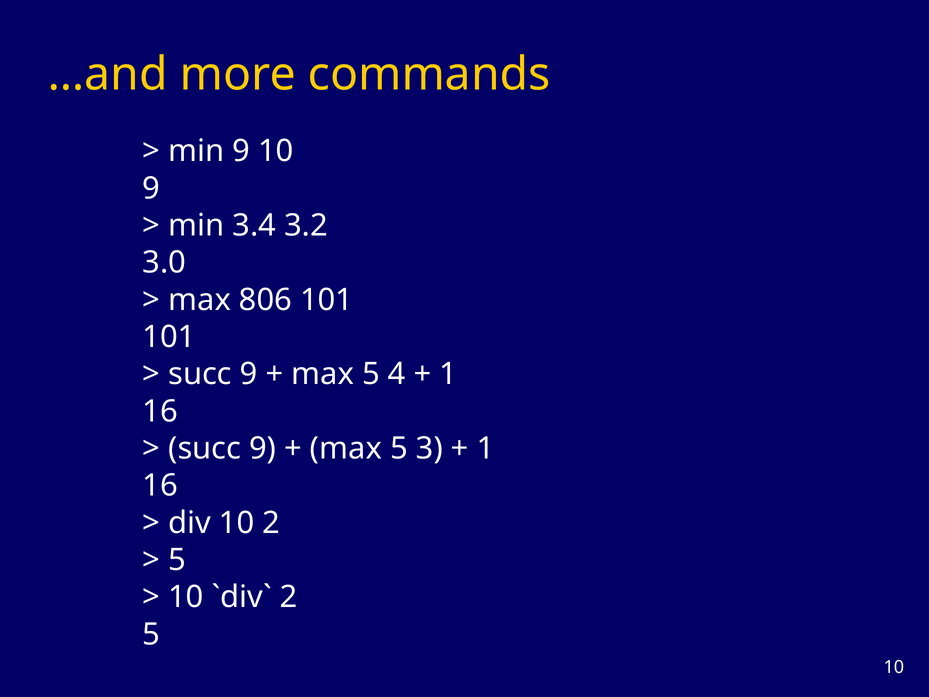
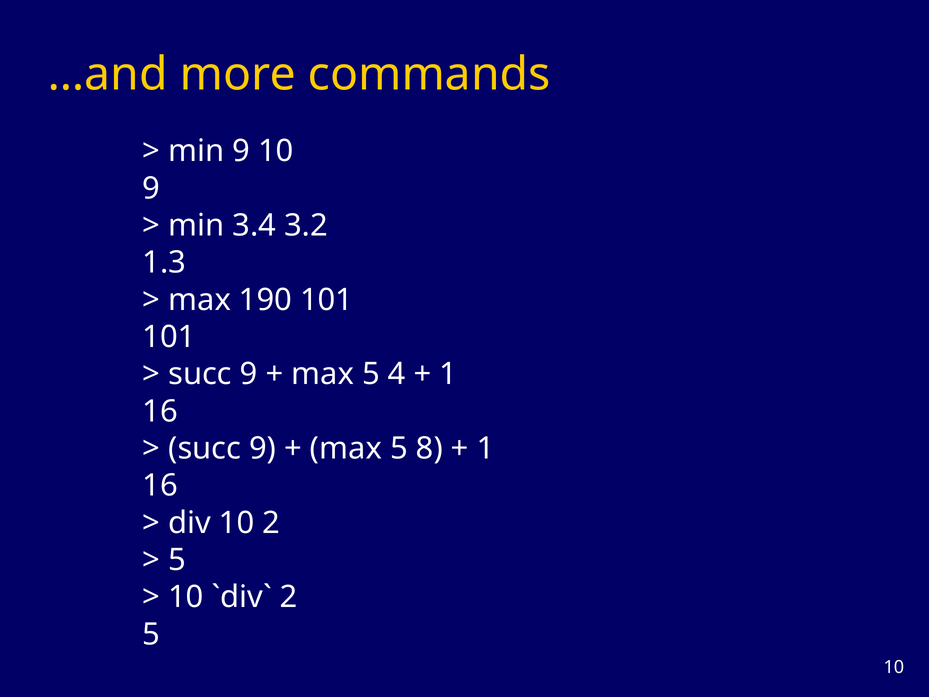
3.0: 3.0 -> 1.3 (164, 263)
806: 806 -> 190 (266, 300)
3: 3 -> 8 (429, 448)
